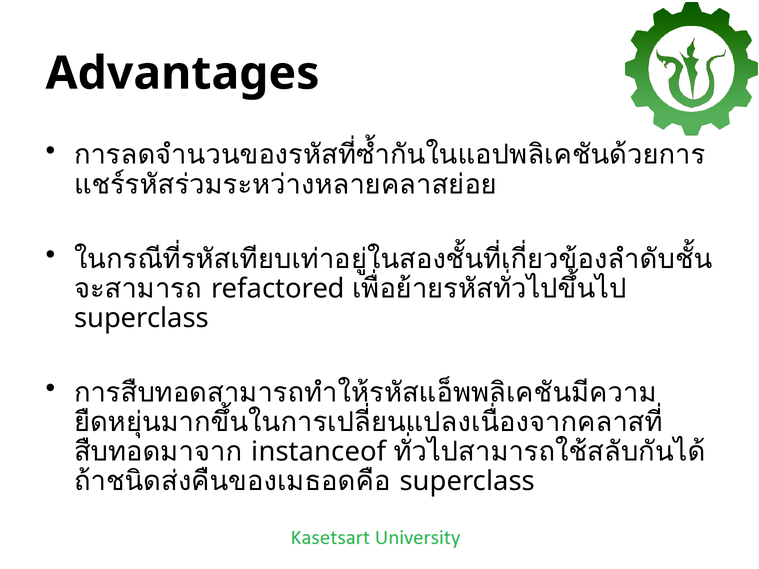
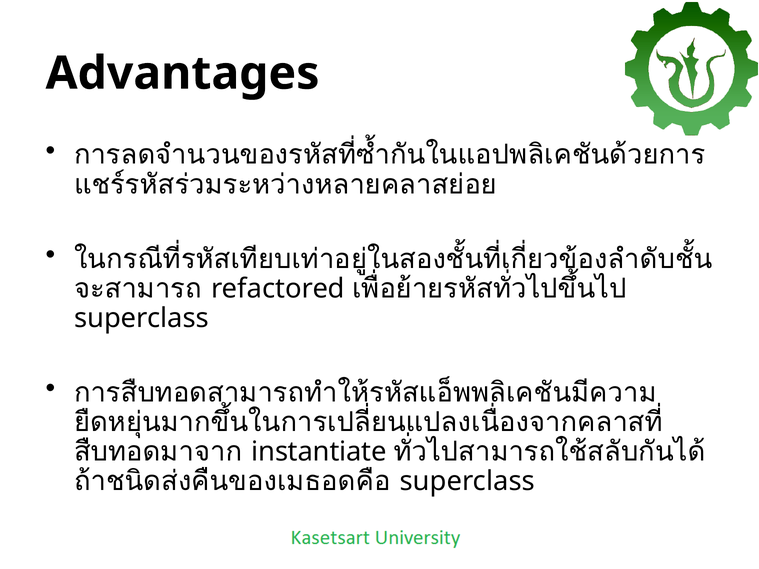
instanceof: instanceof -> instantiate (319, 452)
